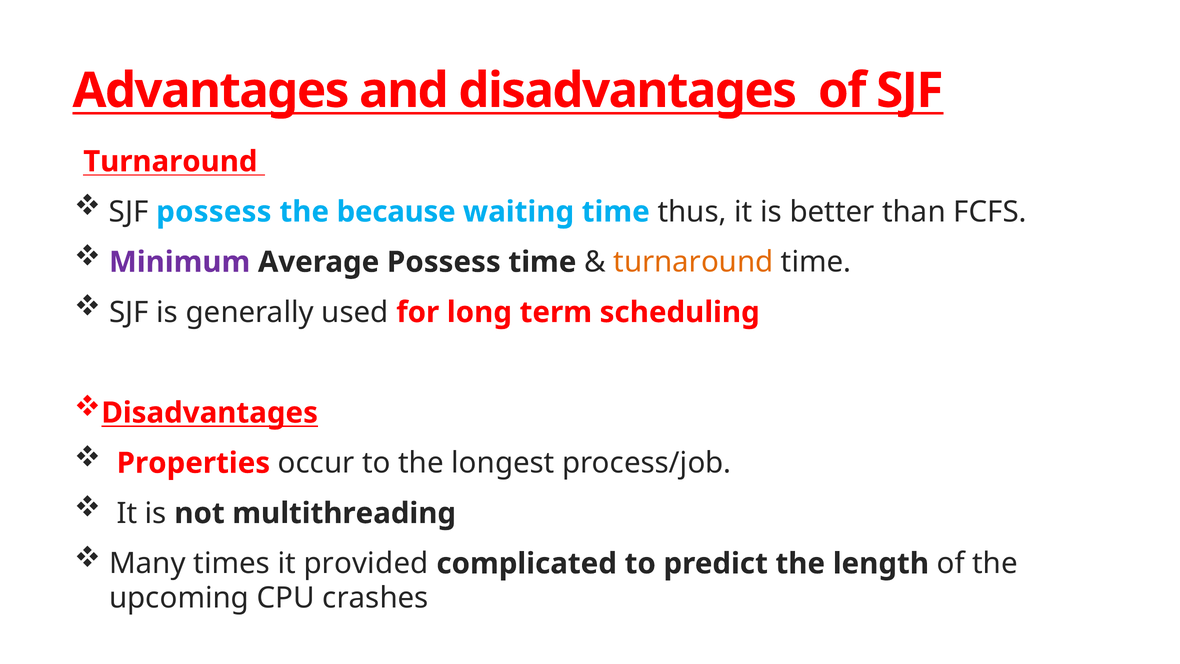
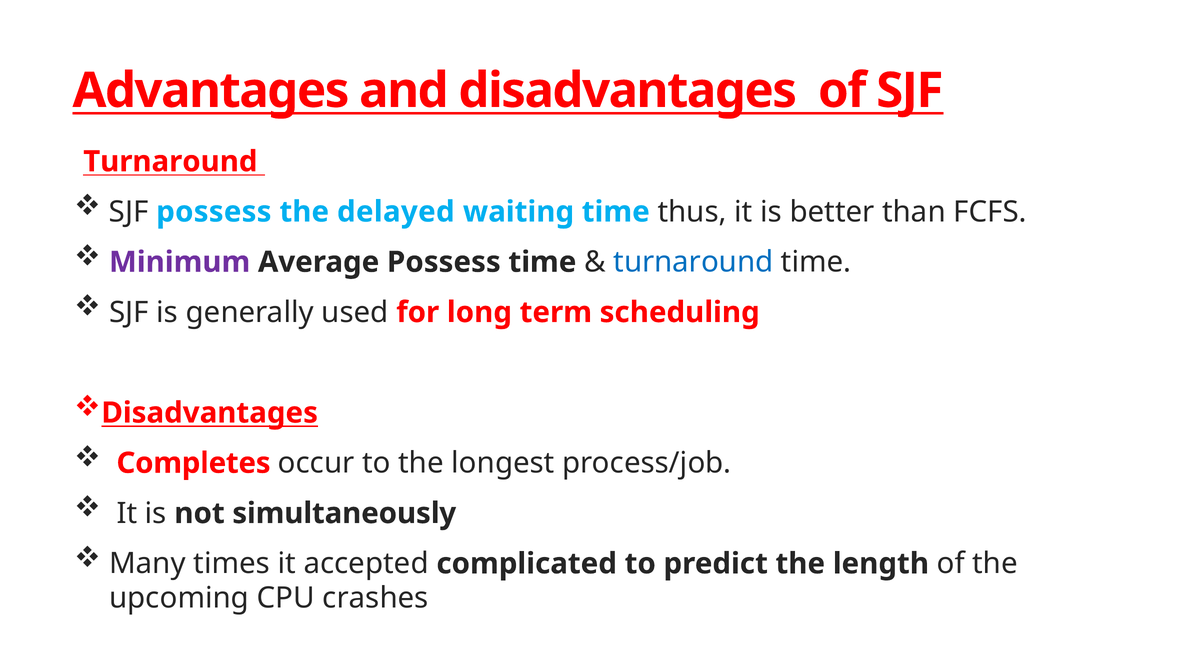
because: because -> delayed (396, 212)
turnaround colour: orange -> blue (693, 262)
Properties: Properties -> Completes (194, 463)
multithreading: multithreading -> simultaneously (344, 513)
provided: provided -> accepted (366, 563)
